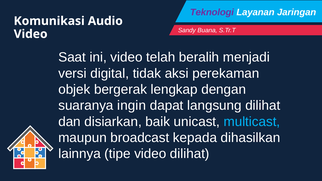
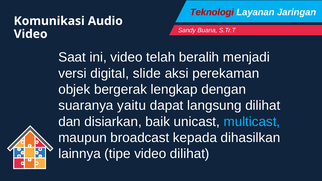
Teknologi colour: purple -> red (212, 12)
tidak: tidak -> slide (147, 73)
ingin: ingin -> yaitu (132, 106)
